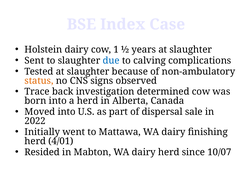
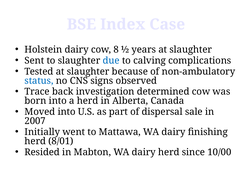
1: 1 -> 8 (116, 50)
status colour: orange -> blue (39, 81)
2022: 2022 -> 2007 (35, 121)
4/01: 4/01 -> 8/01 (61, 141)
10/07: 10/07 -> 10/00 (219, 152)
